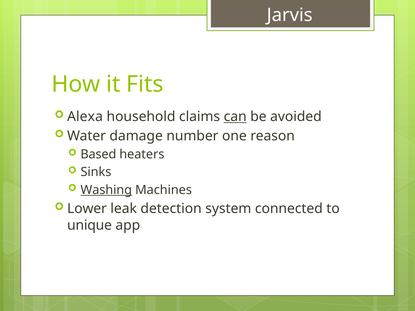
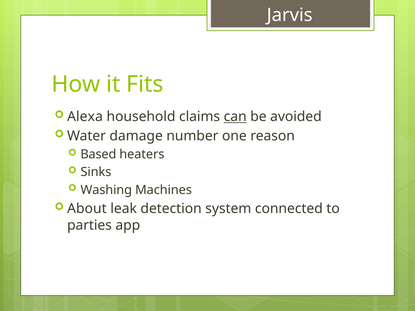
Washing underline: present -> none (106, 190)
Lower: Lower -> About (87, 209)
unique: unique -> parties (89, 225)
